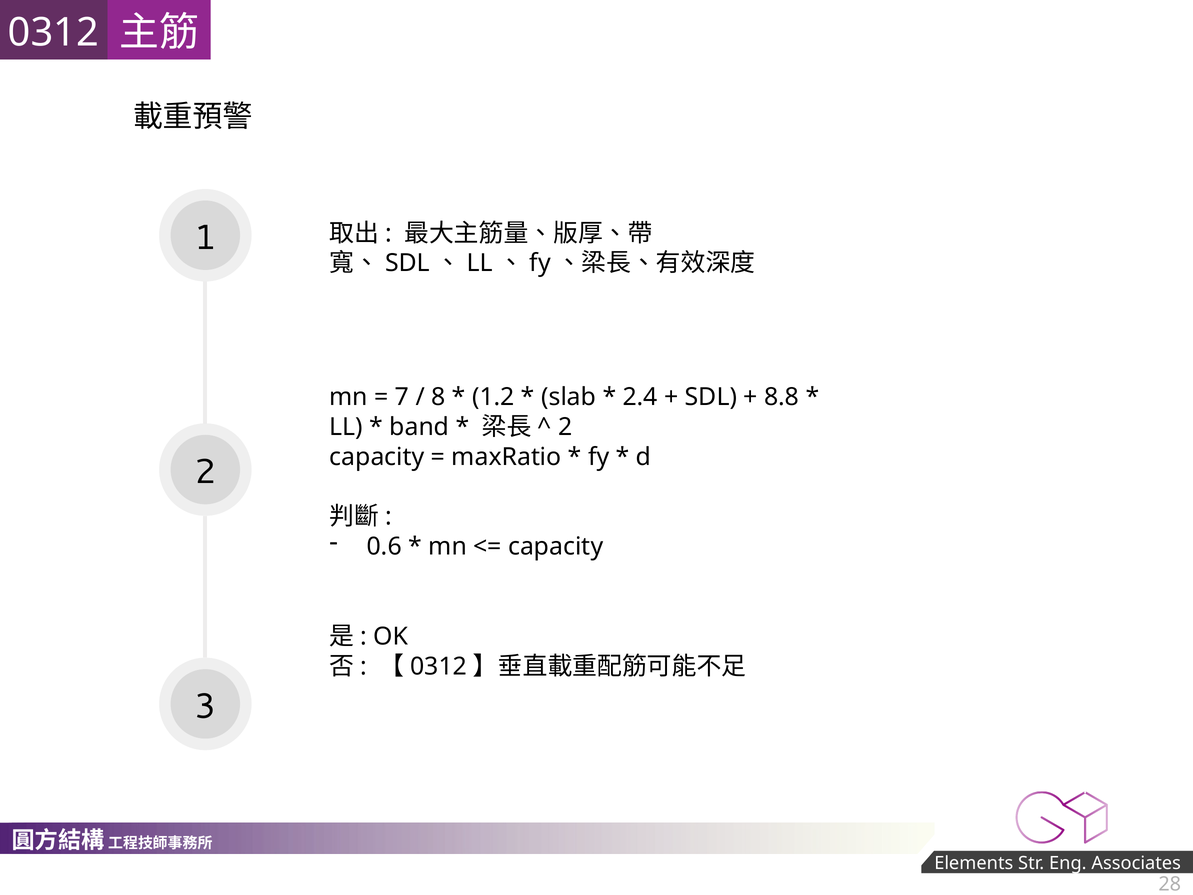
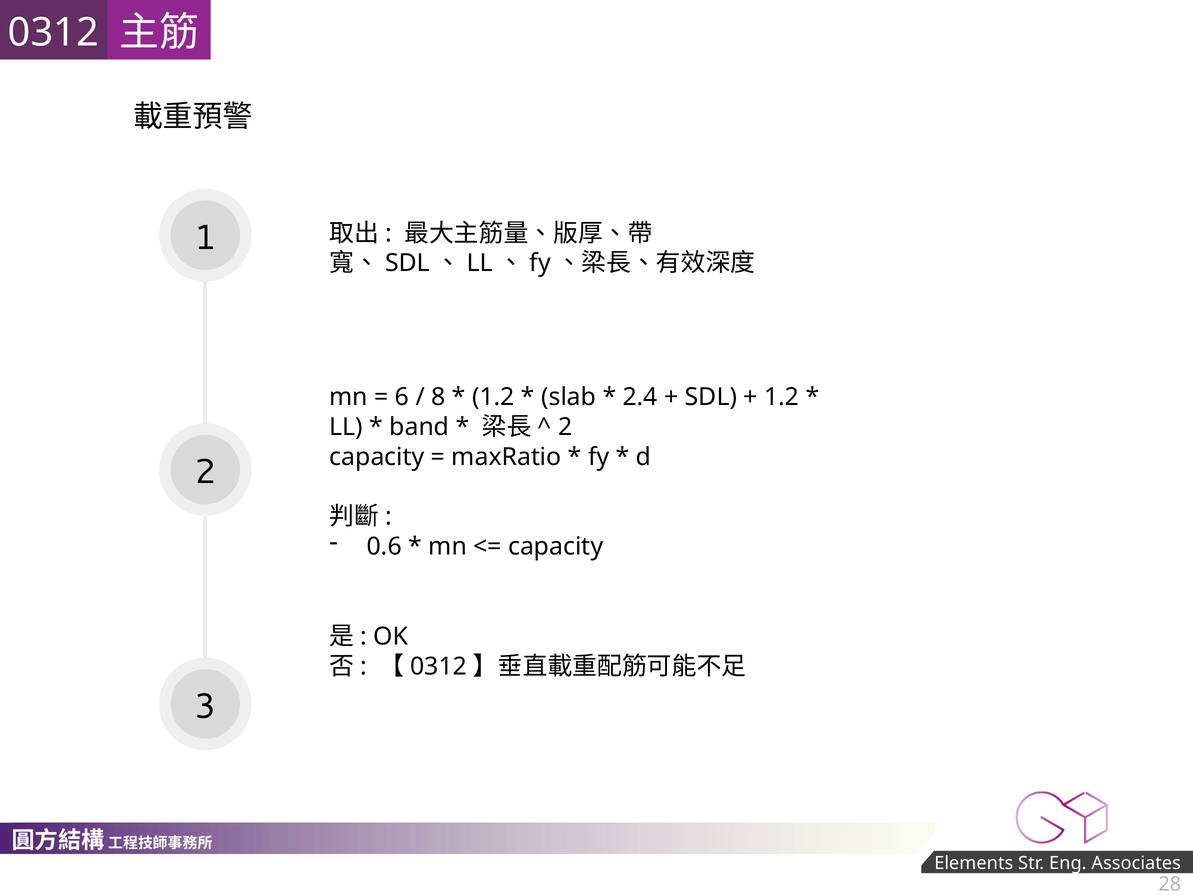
7: 7 -> 6 (402, 397)
8.8: 8.8 -> 1.2 (782, 397)
